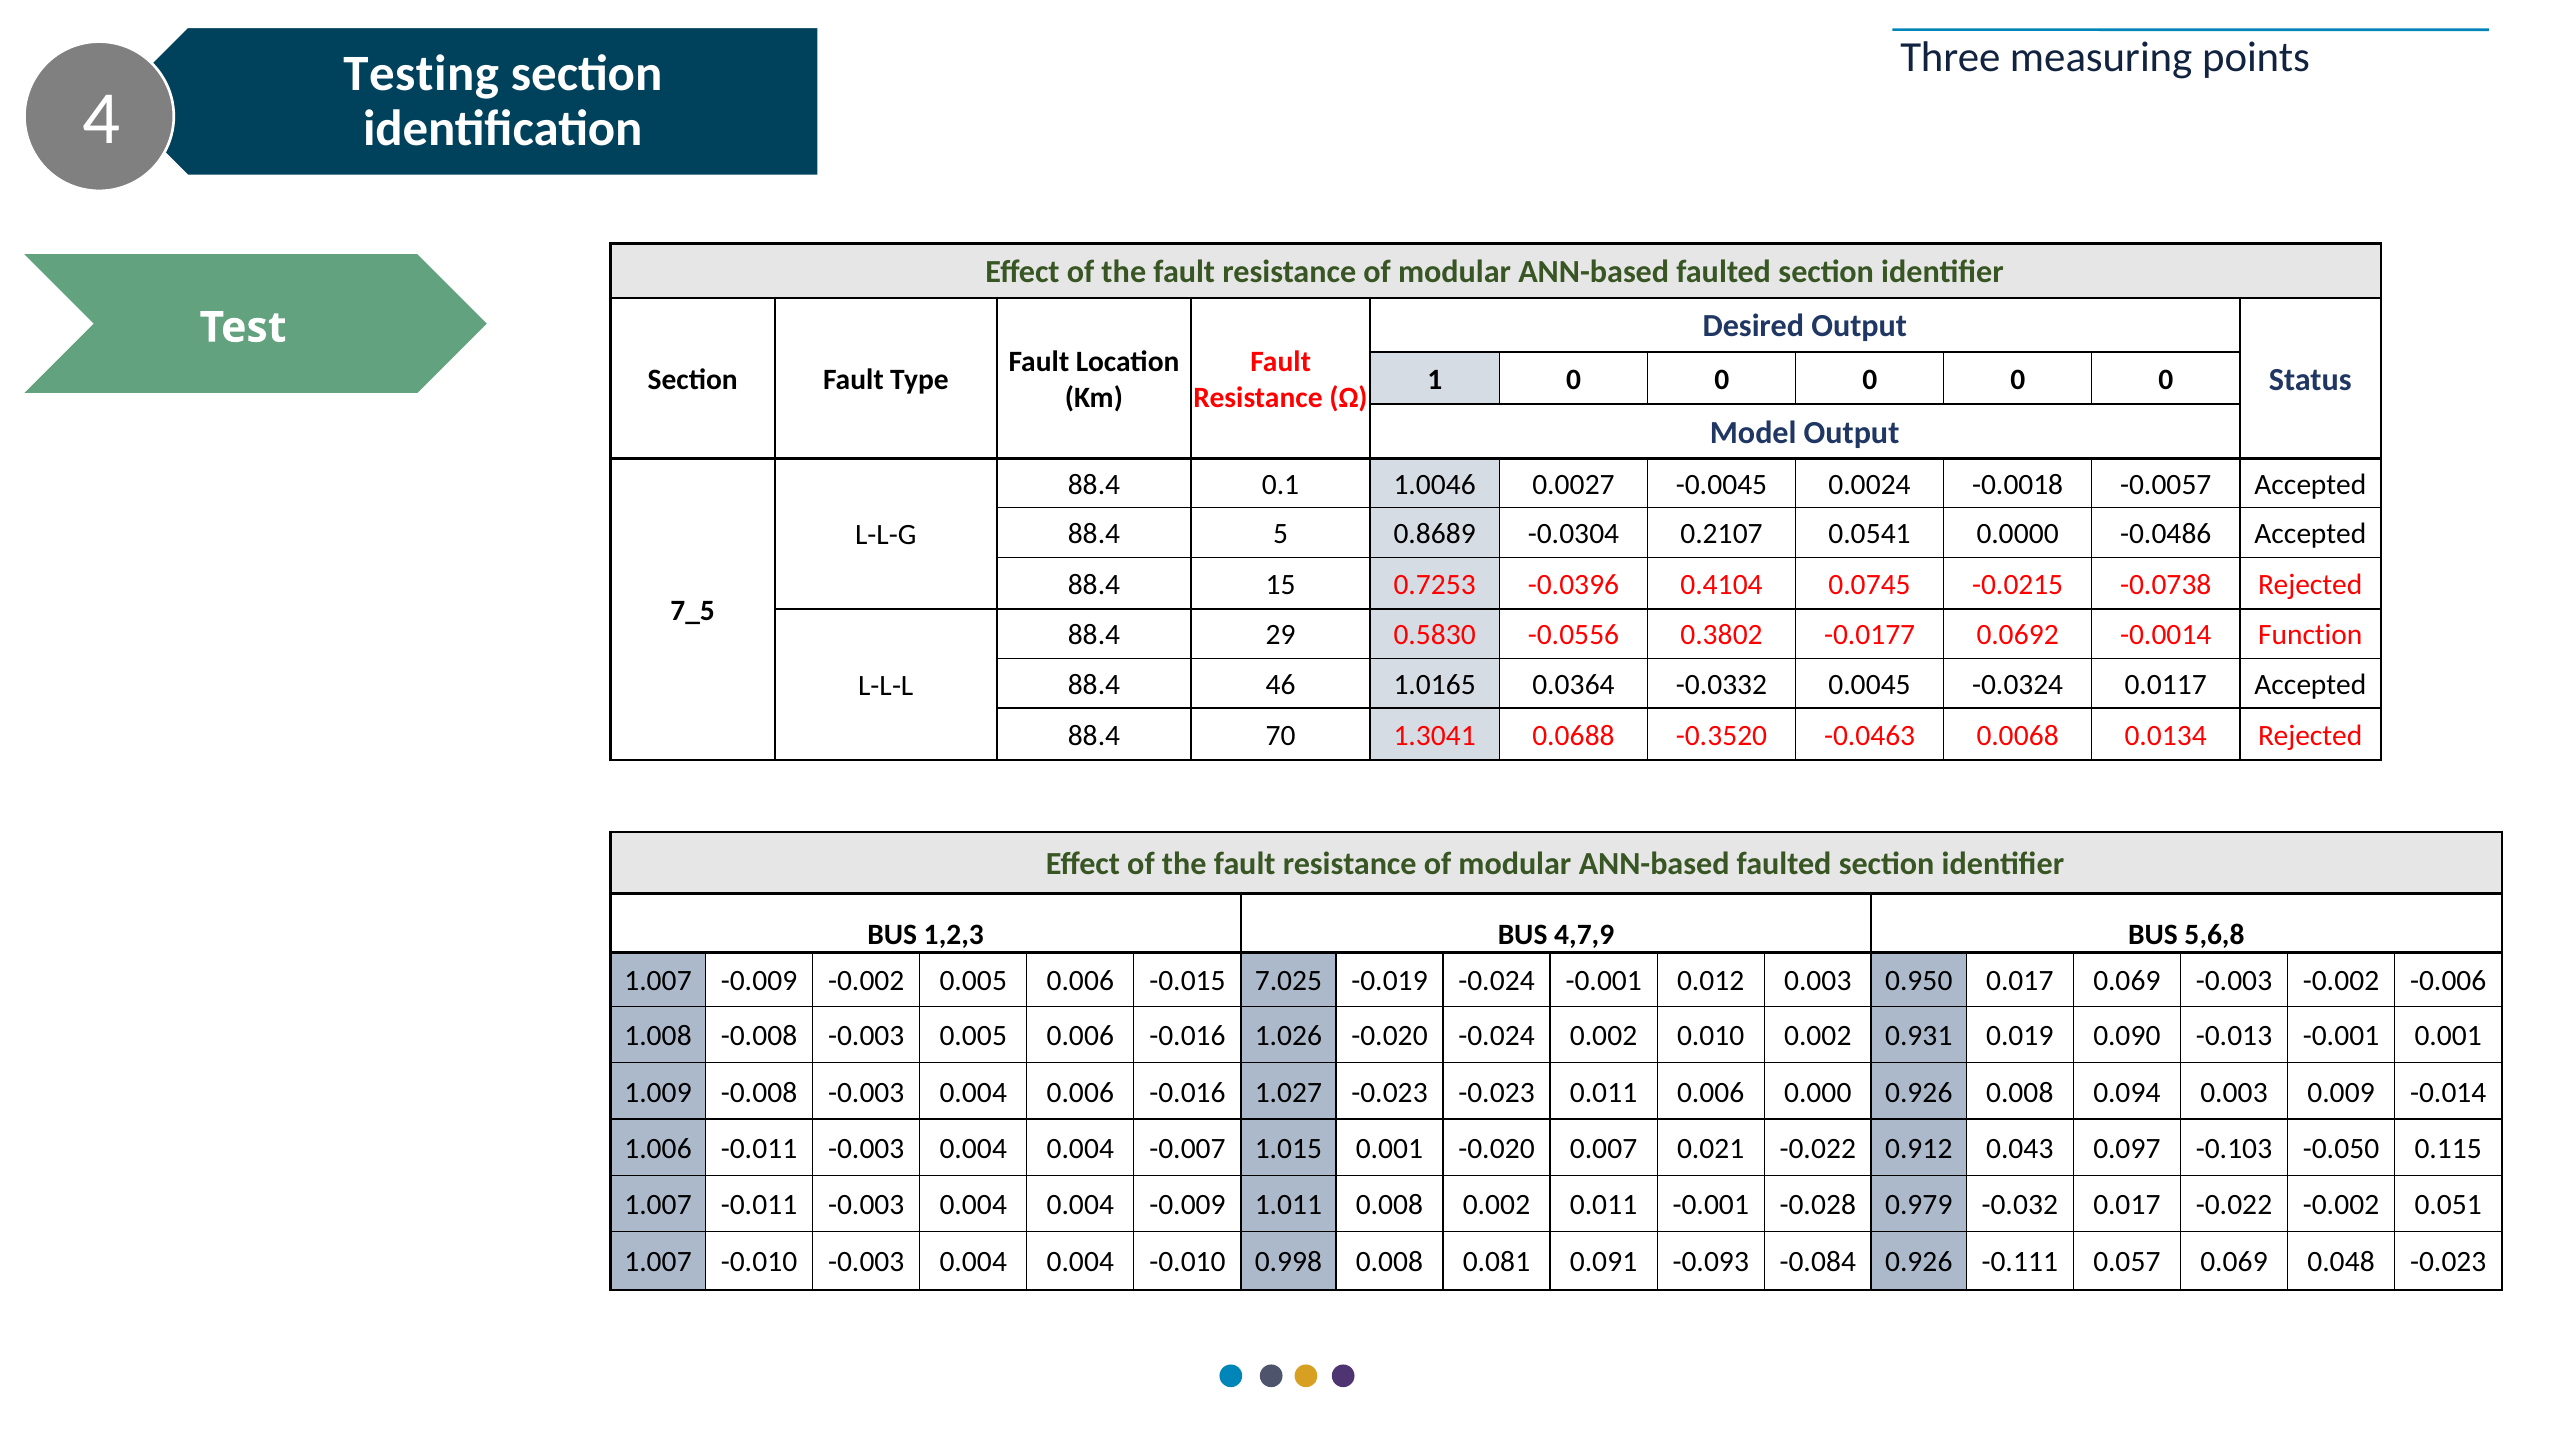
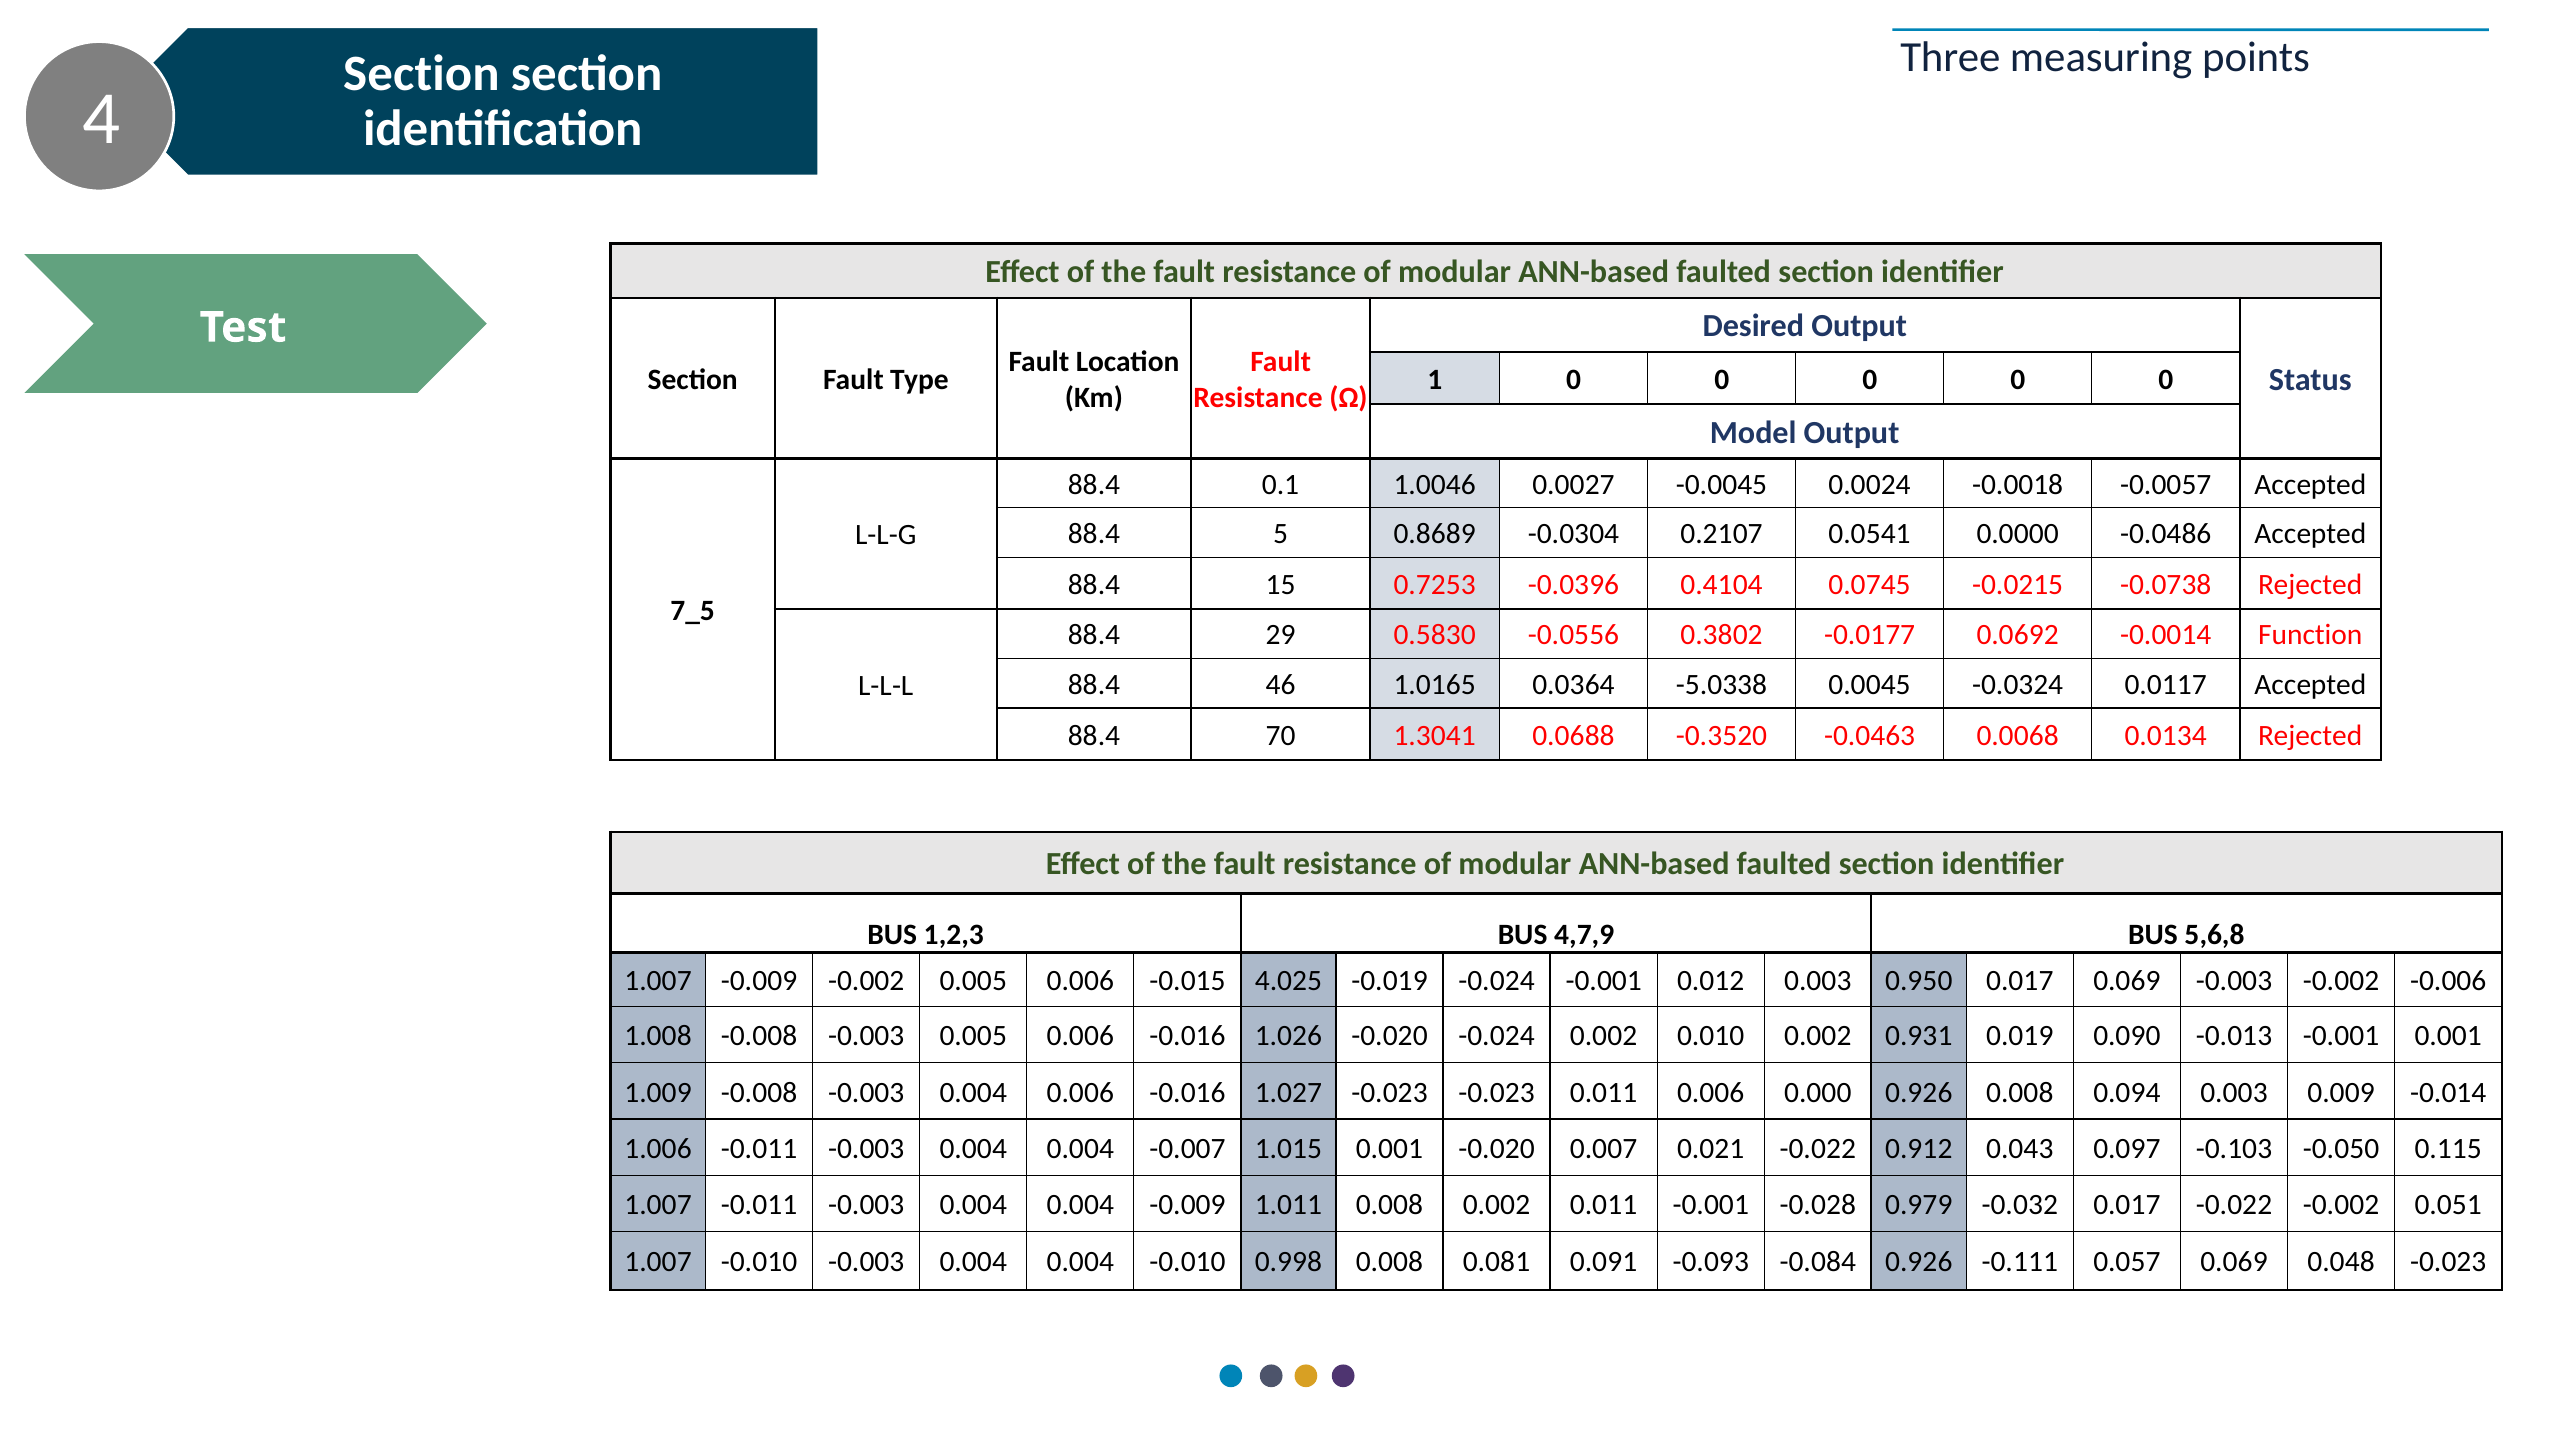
Testing: Testing -> Section (421, 73)
-0.0332: -0.0332 -> -5.0338 (1721, 685)
7.025: 7.025 -> 4.025 (1288, 981)
